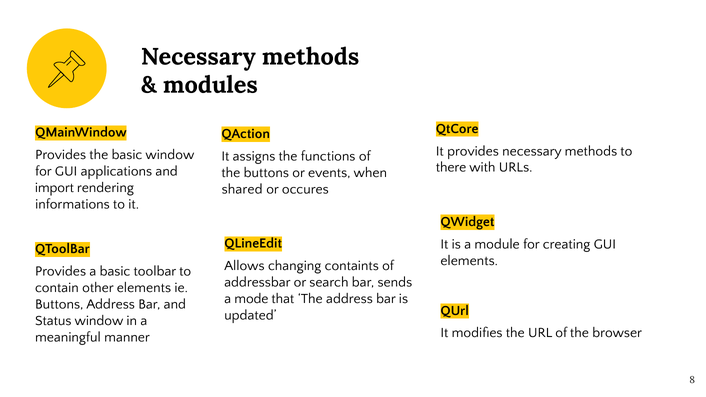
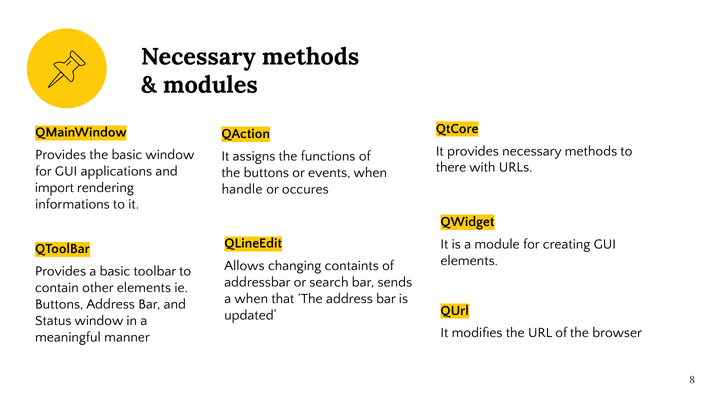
shared: shared -> handle (242, 189)
a mode: mode -> when (251, 299)
